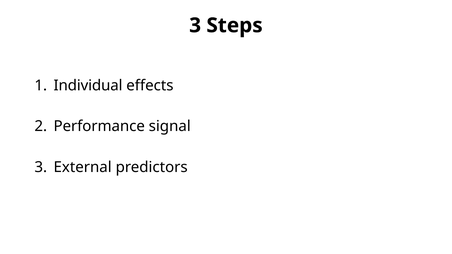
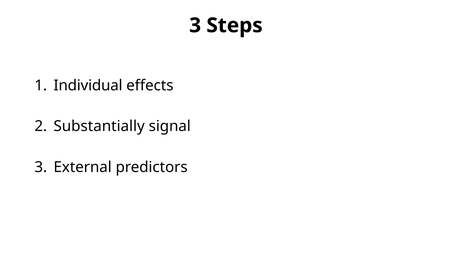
Performance: Performance -> Substantially (99, 126)
